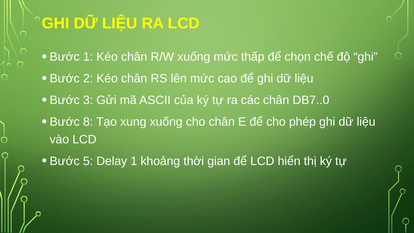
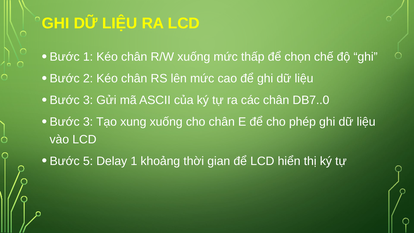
8: 8 -> 3 (88, 122)
